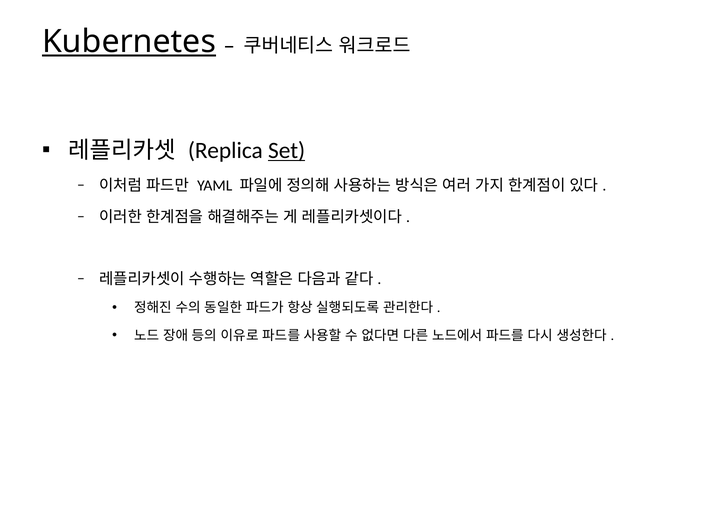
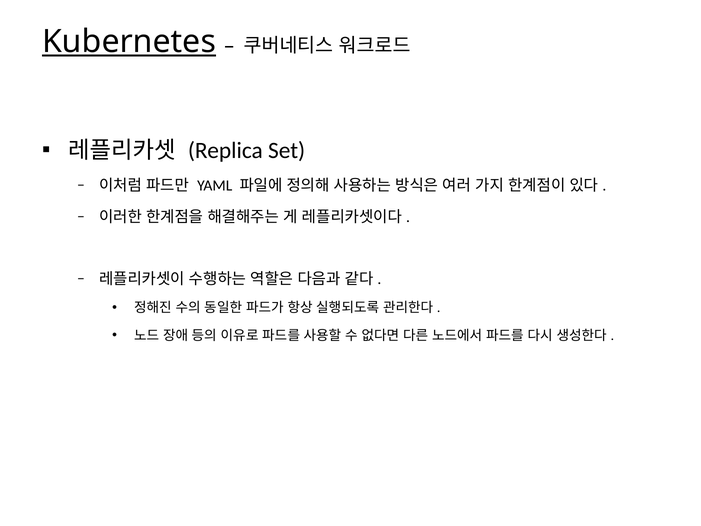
Set underline: present -> none (287, 150)
